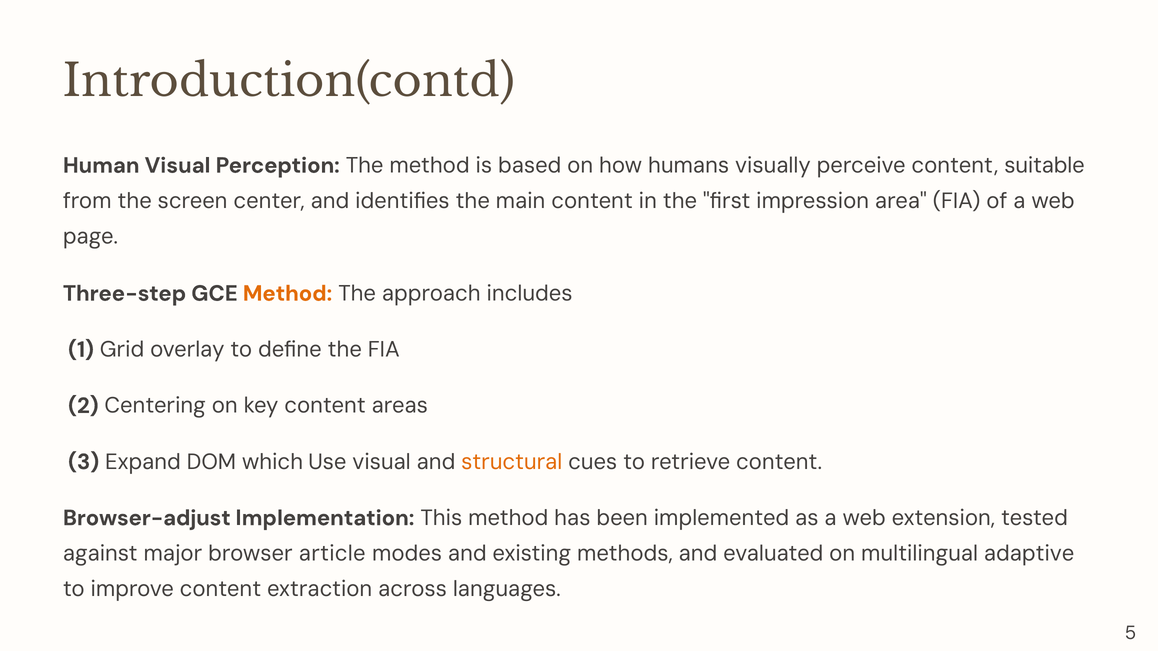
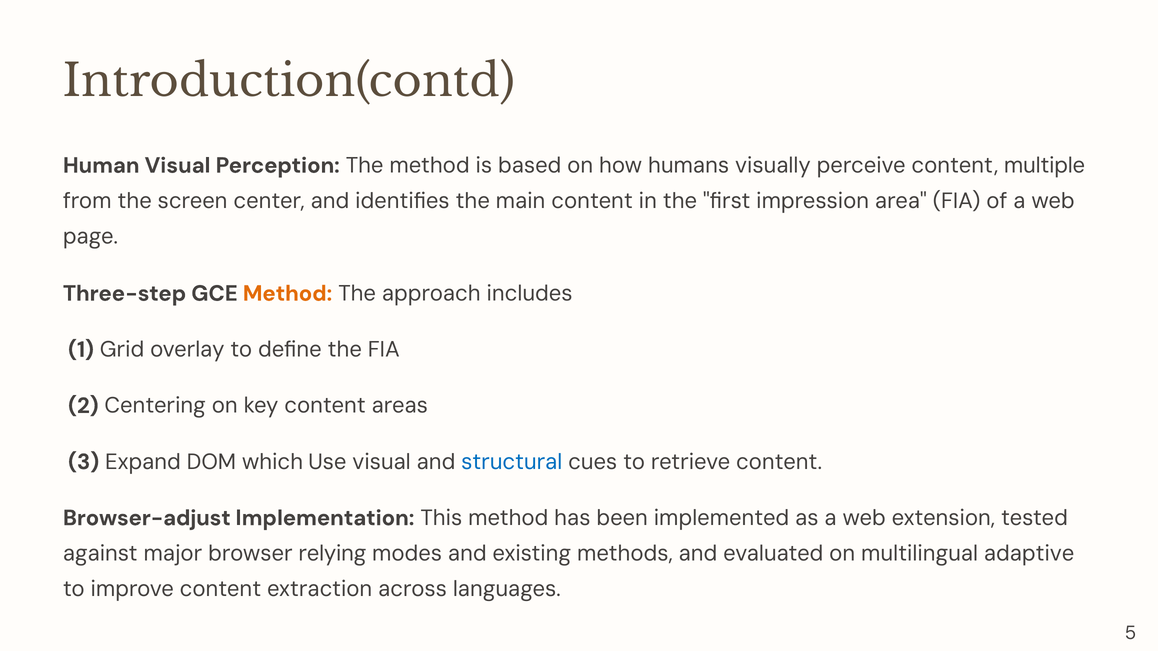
suitable: suitable -> multiple (1044, 165)
structural colour: orange -> blue (512, 462)
article: article -> relying (332, 554)
